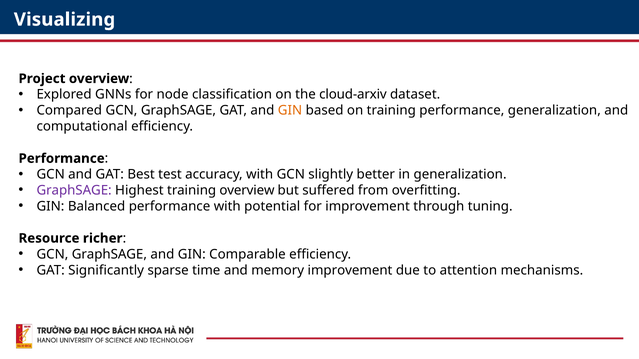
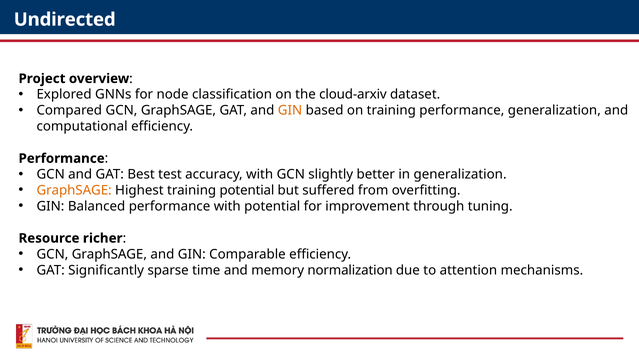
Visualizing: Visualizing -> Undirected (65, 20)
GraphSAGE colour: purple -> orange (74, 191)
training overview: overview -> potential (247, 191)
memory improvement: improvement -> normalization (350, 270)
